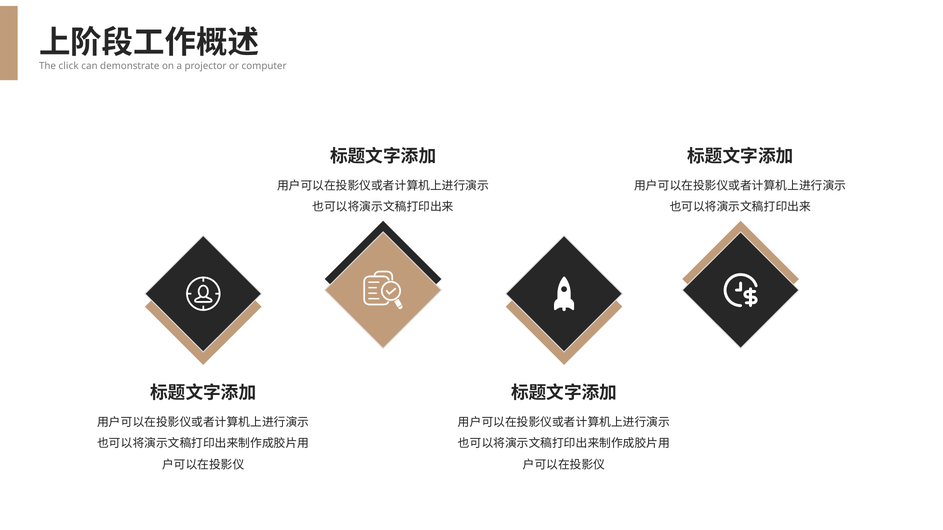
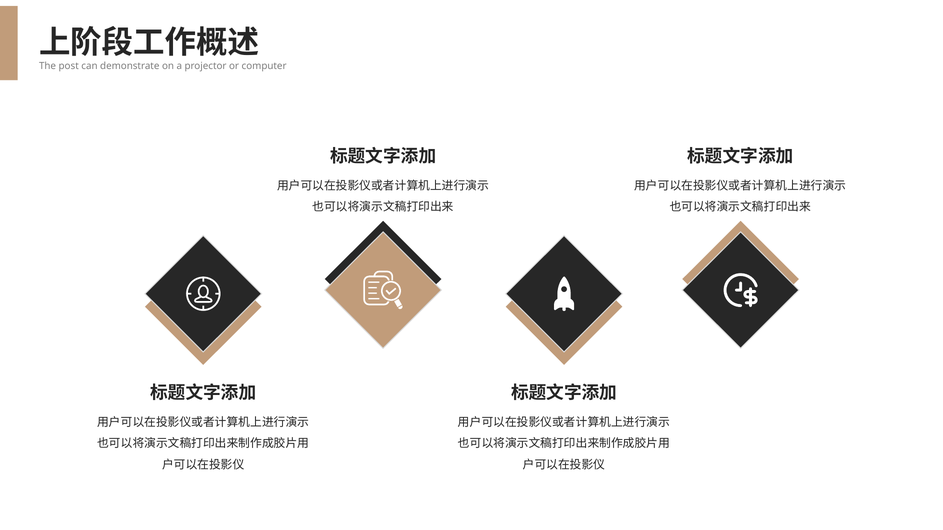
click: click -> post (69, 66)
